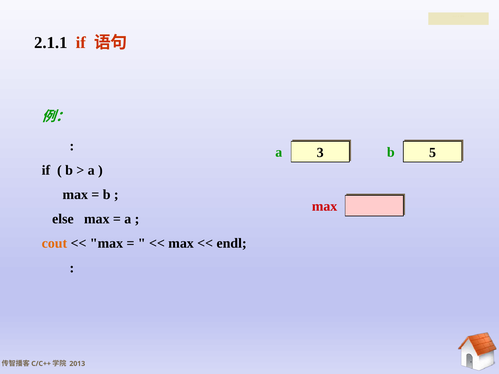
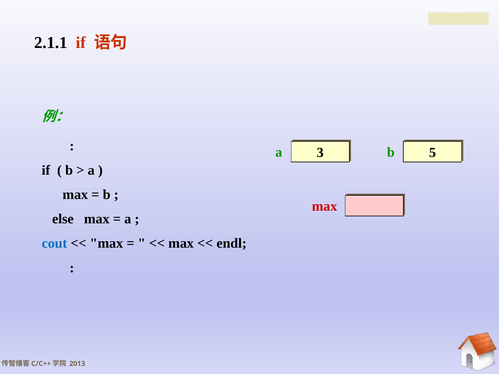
cout colour: orange -> blue (54, 244)
